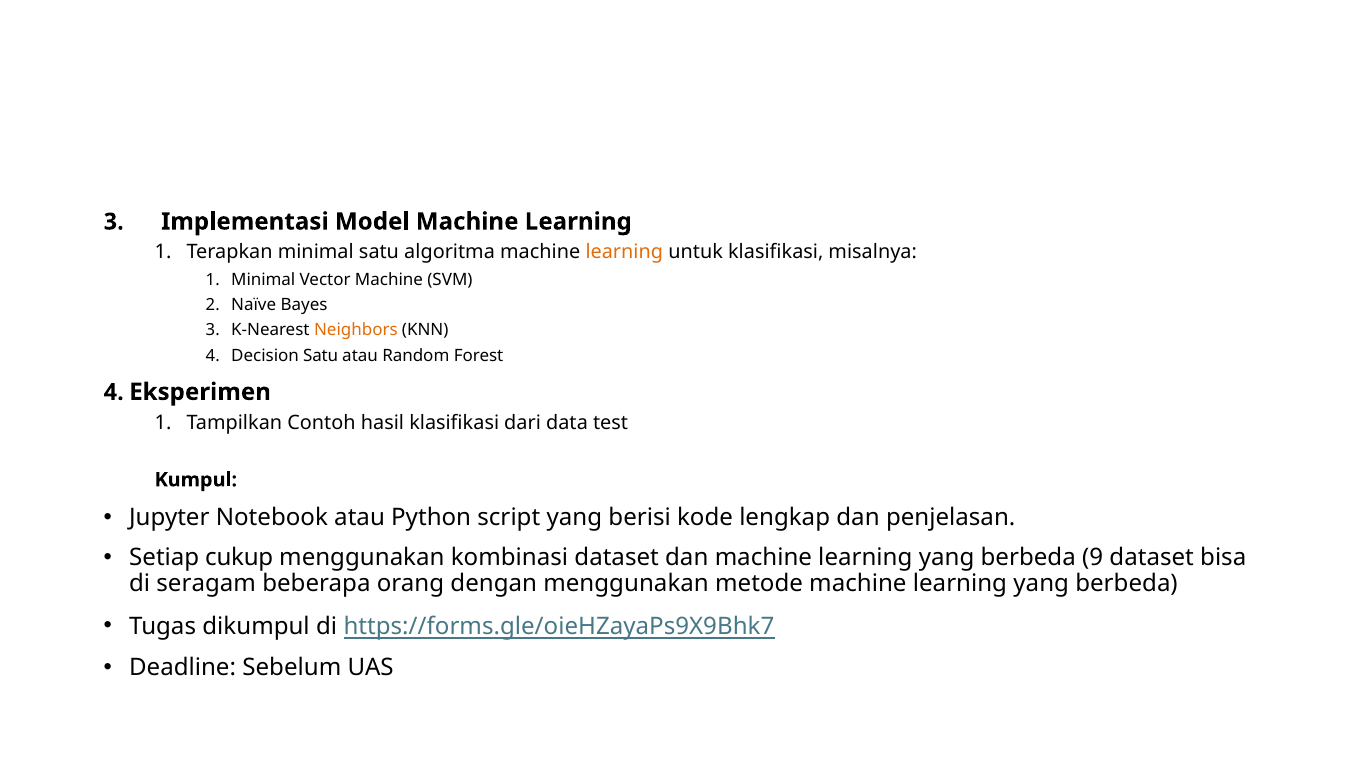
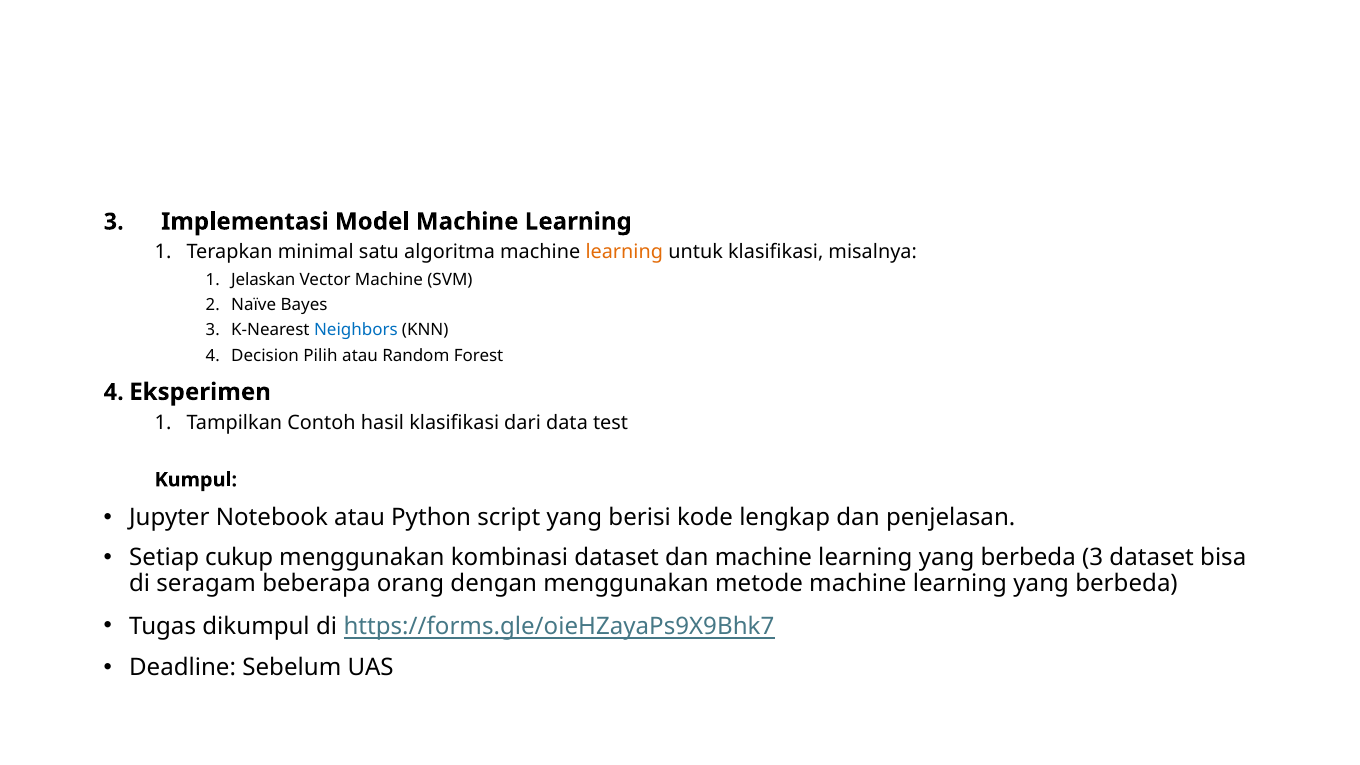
1 Minimal: Minimal -> Jelaskan (263, 279)
Neighbors colour: orange -> blue (356, 330)
Decision Satu: Satu -> Pilih (320, 356)
berbeda 9: 9 -> 3 (1093, 558)
